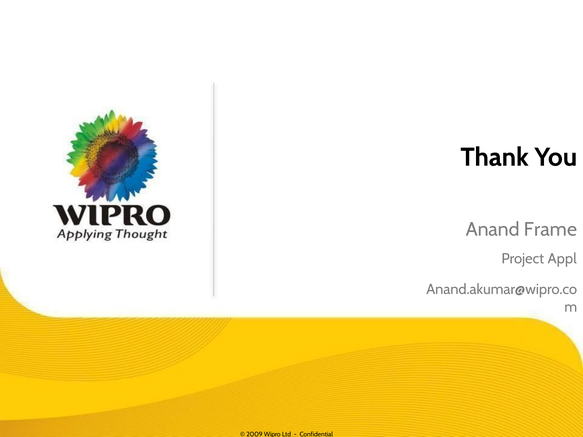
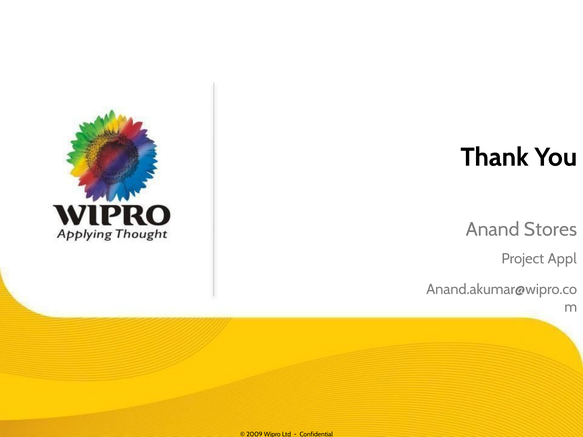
Frame: Frame -> Stores (551, 230)
